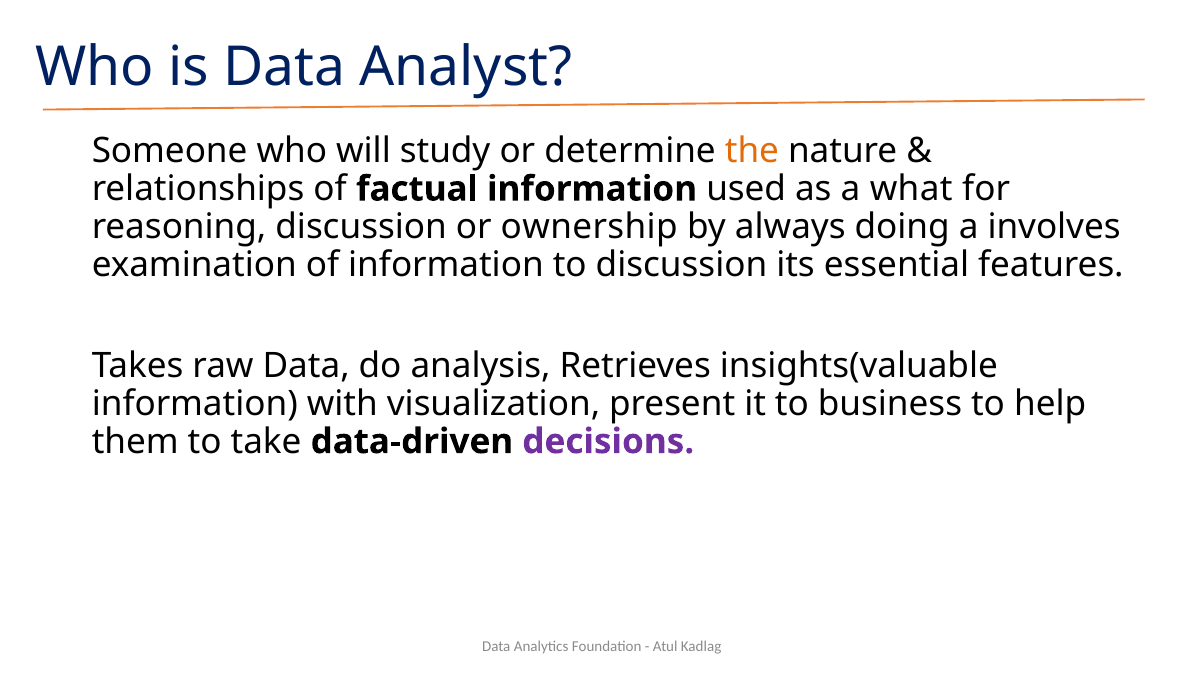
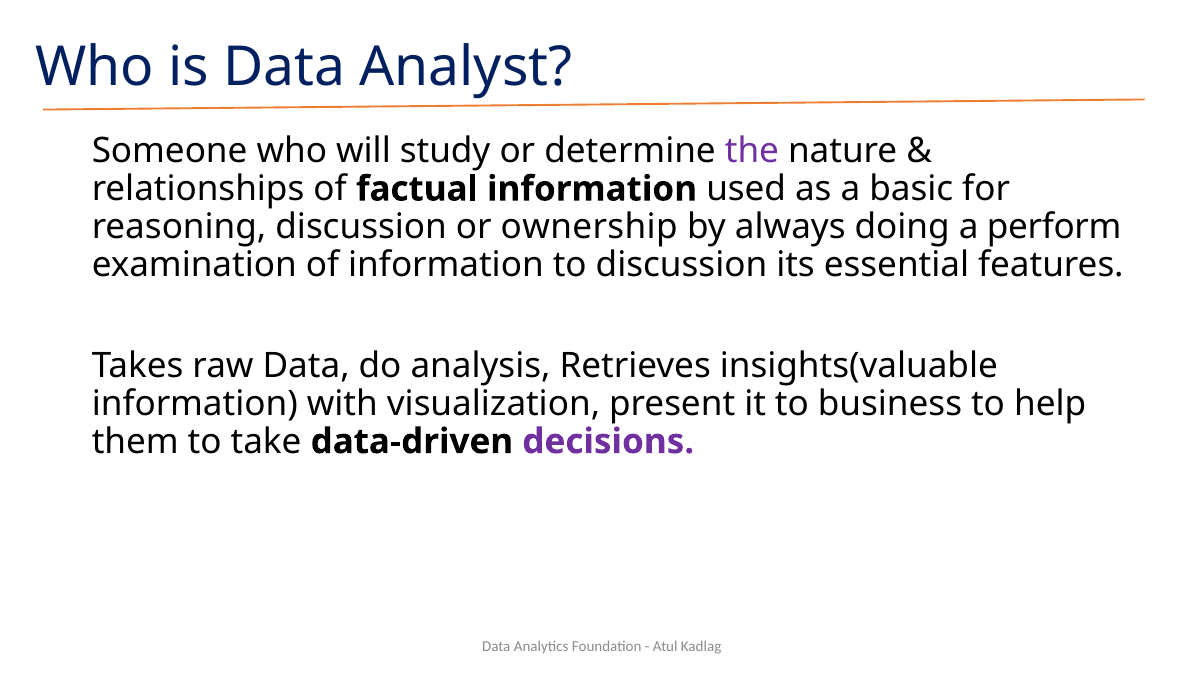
the colour: orange -> purple (752, 151)
what: what -> basic (911, 189)
involves: involves -> perform (1054, 227)
